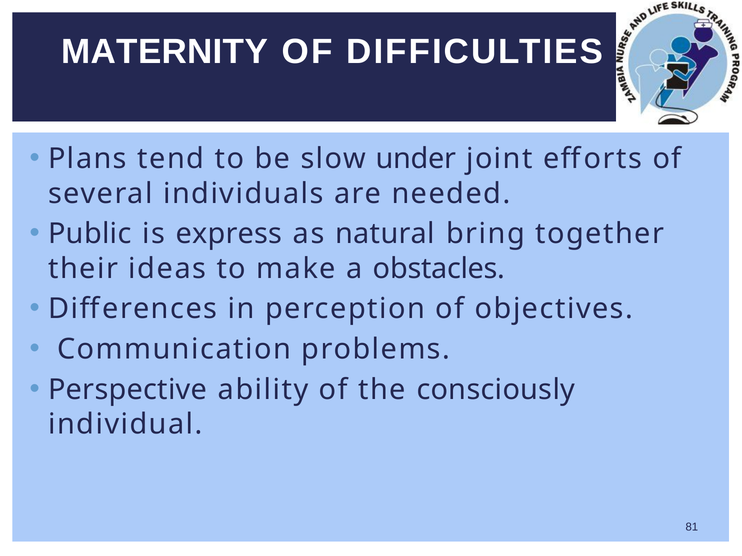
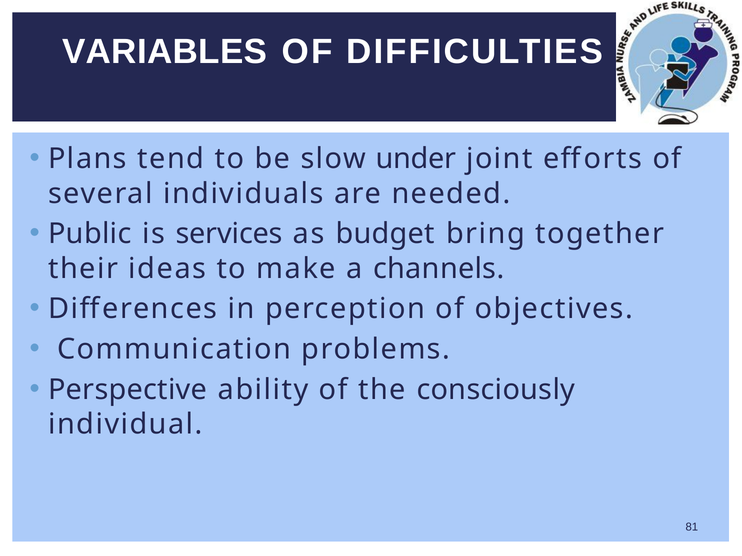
MATERNITY: MATERNITY -> VARIABLES (165, 52)
express: express -> services (229, 234)
natural: natural -> budget (385, 234)
obstacles: obstacles -> channels (439, 269)
